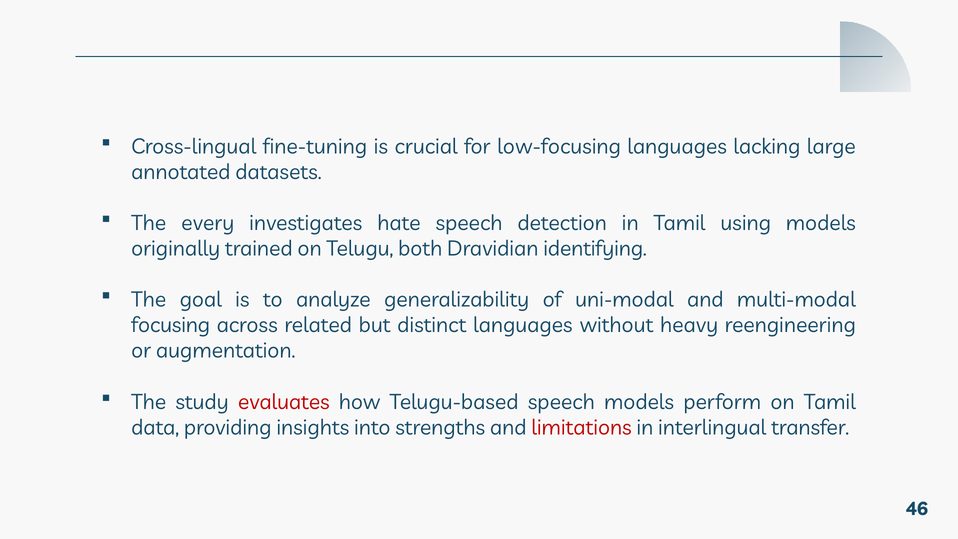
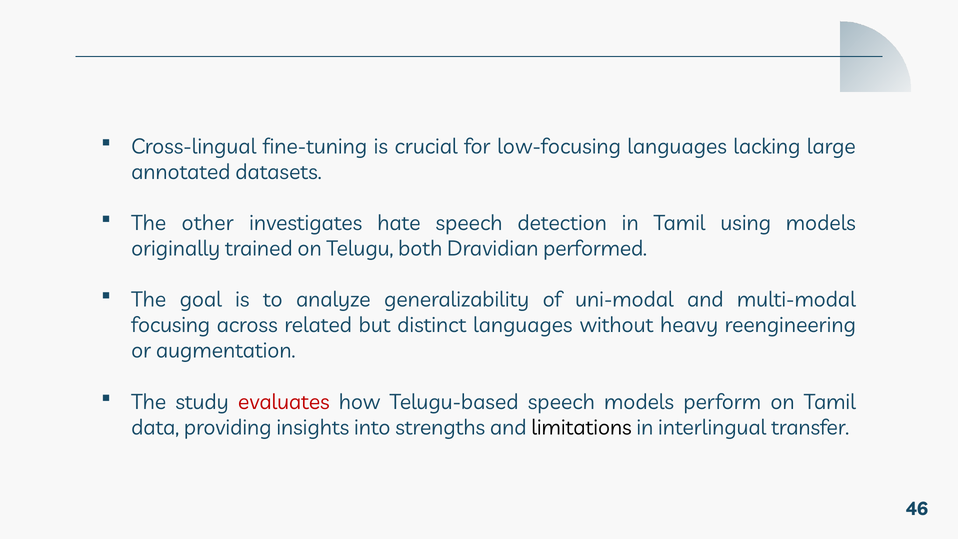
every: every -> other (208, 223)
identifying: identifying -> performed (595, 249)
limitations colour: red -> black (582, 427)
